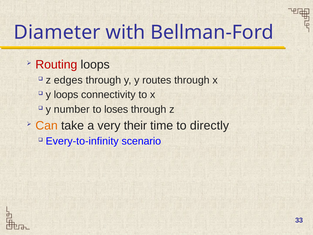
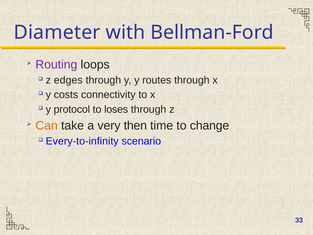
Routing colour: red -> purple (56, 65)
y loops: loops -> costs (66, 95)
number: number -> protocol (72, 109)
their: their -> then (135, 125)
directly: directly -> change (210, 125)
